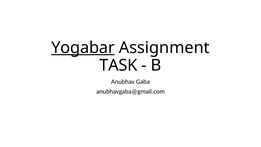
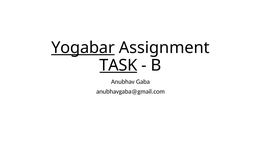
TASK underline: none -> present (118, 65)
